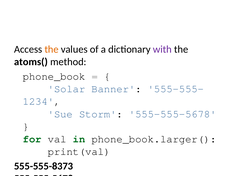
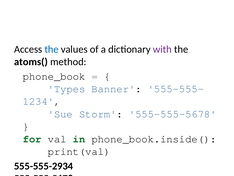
the colour: orange -> blue (52, 49)
Solar: Solar -> Types (67, 89)
phone_book.larger(: phone_book.larger( -> phone_book.inside( (154, 139)
555-555-8373: 555-555-8373 -> 555-555-2934 (44, 166)
